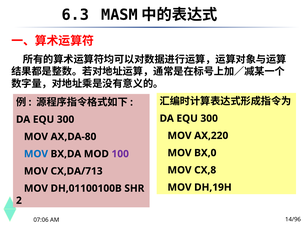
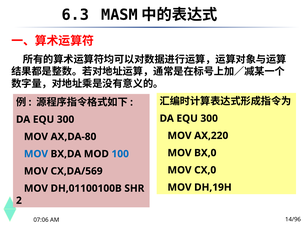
100 colour: purple -> blue (120, 154)
CX,8: CX,8 -> CX,0 (205, 170)
CX,DA/713: CX,DA/713 -> CX,DA/569 (77, 171)
